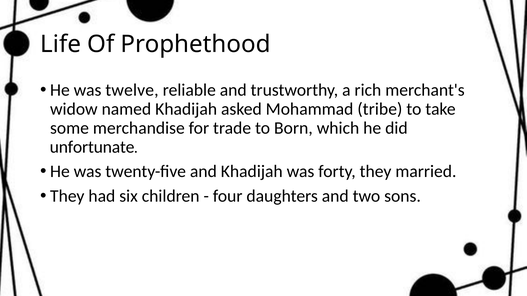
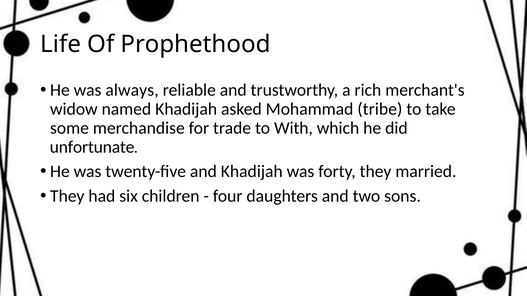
twelve: twelve -> always (132, 90)
Born: Born -> With (293, 128)
